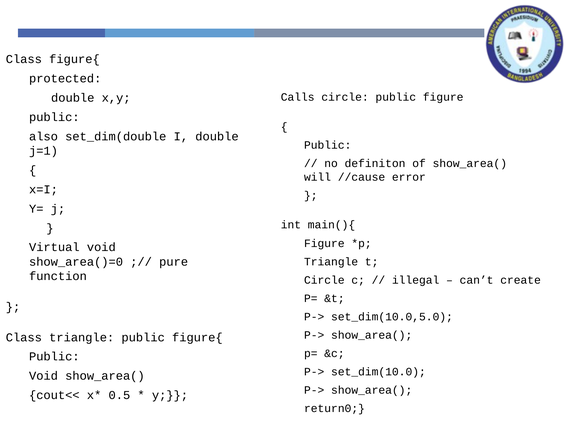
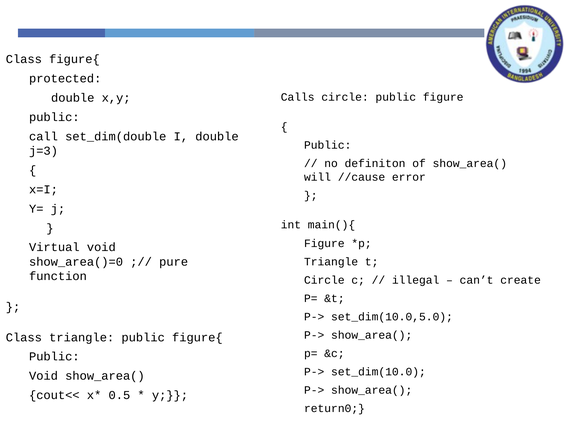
also: also -> call (43, 136)
j=1: j=1 -> j=3 (43, 151)
